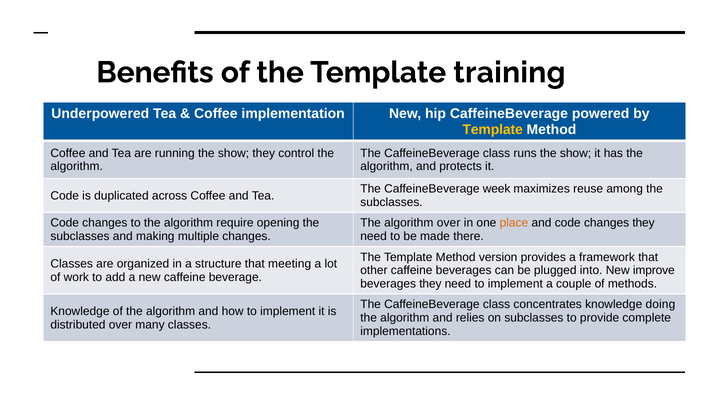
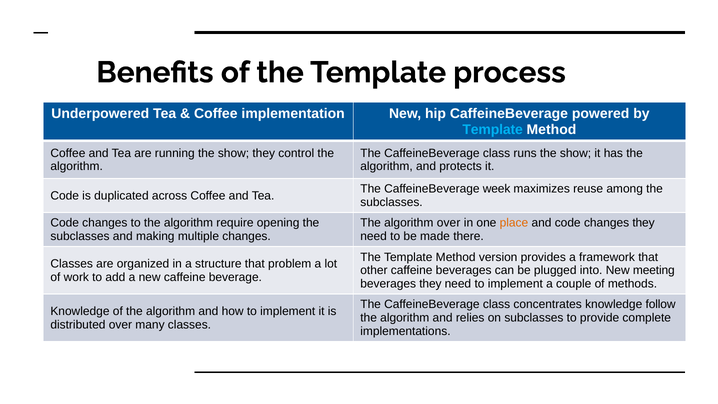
training: training -> process (510, 72)
Template colour: yellow -> light blue (493, 129)
meeting: meeting -> problem (290, 264)
improve: improve -> meeting (654, 270)
doing: doing -> follow (661, 304)
